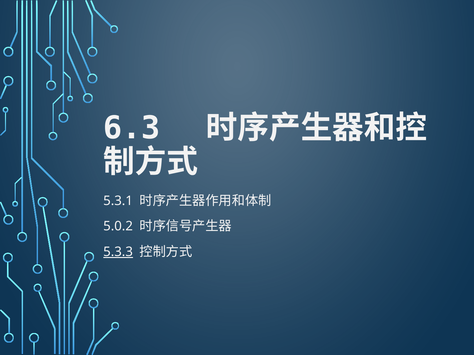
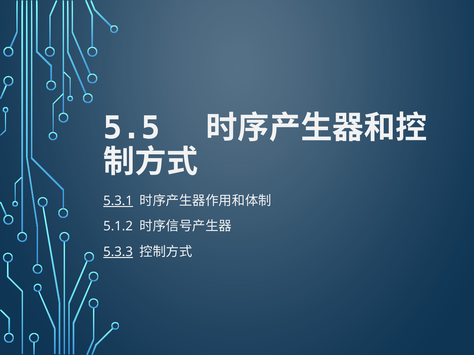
6.3: 6.3 -> 5.5 (132, 128)
5.3.1 underline: none -> present (118, 201)
5.0.2: 5.0.2 -> 5.1.2 (118, 227)
